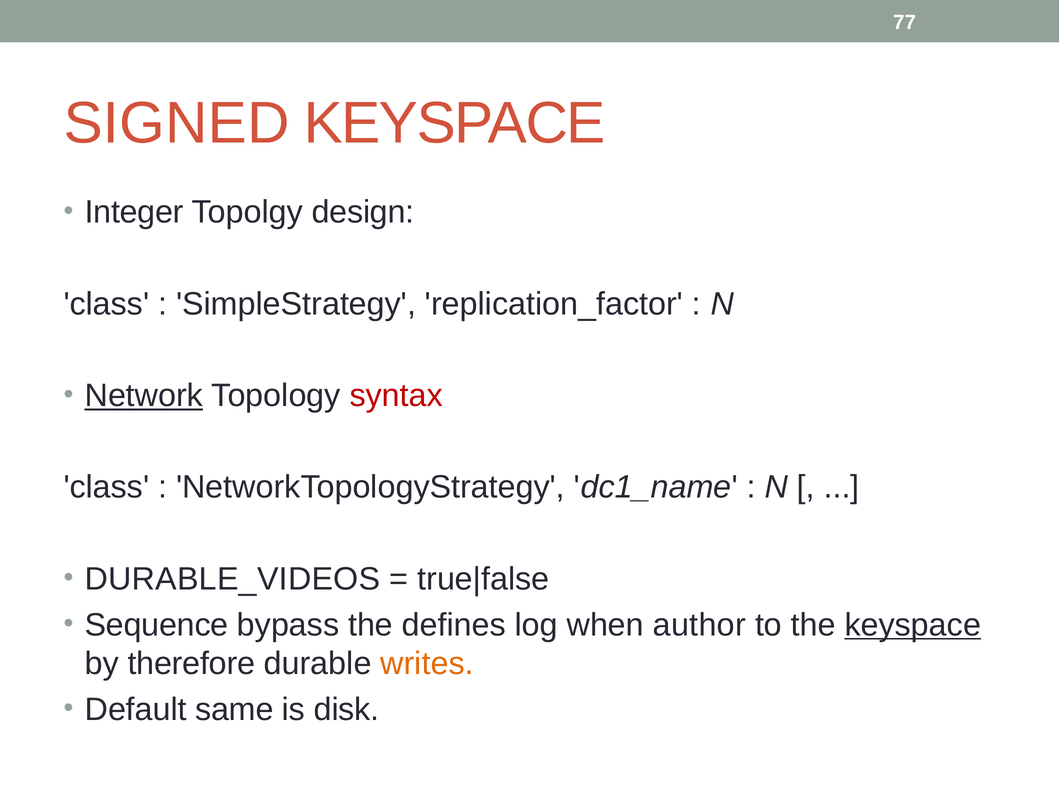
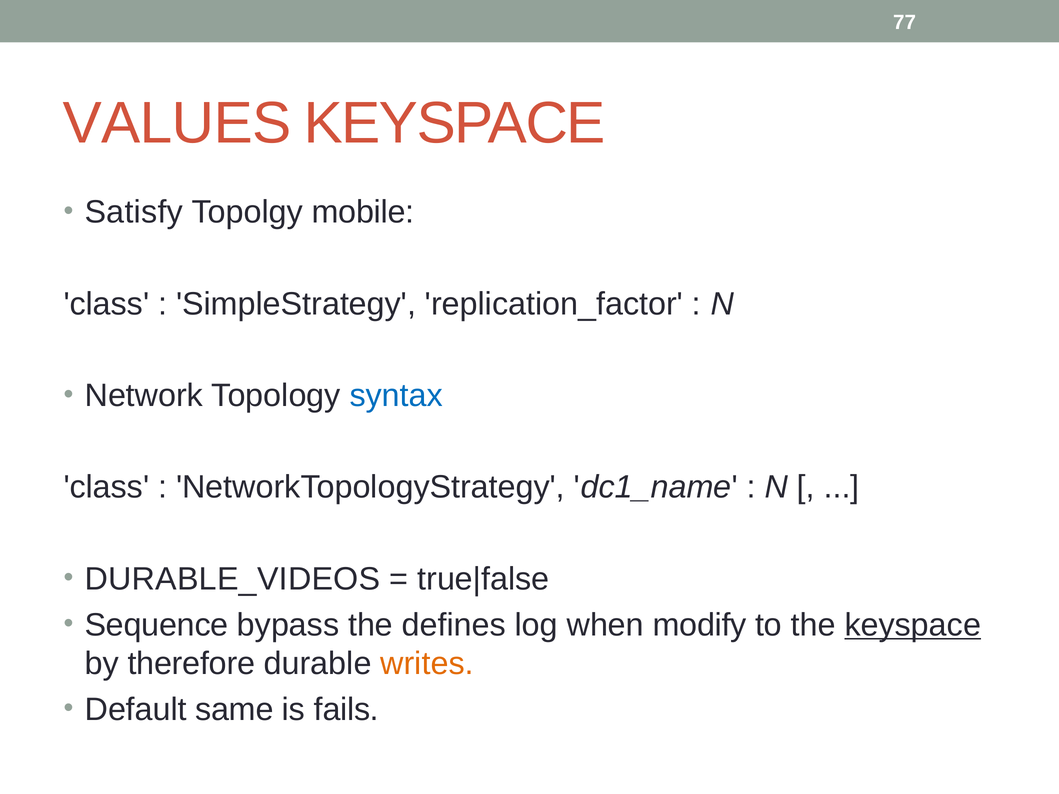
SIGNED: SIGNED -> VALUES (177, 123)
Integer: Integer -> Satisfy (134, 212)
design: design -> mobile (363, 212)
Network underline: present -> none (144, 396)
syntax colour: red -> blue (396, 396)
author: author -> modify (700, 625)
disk: disk -> fails (346, 710)
